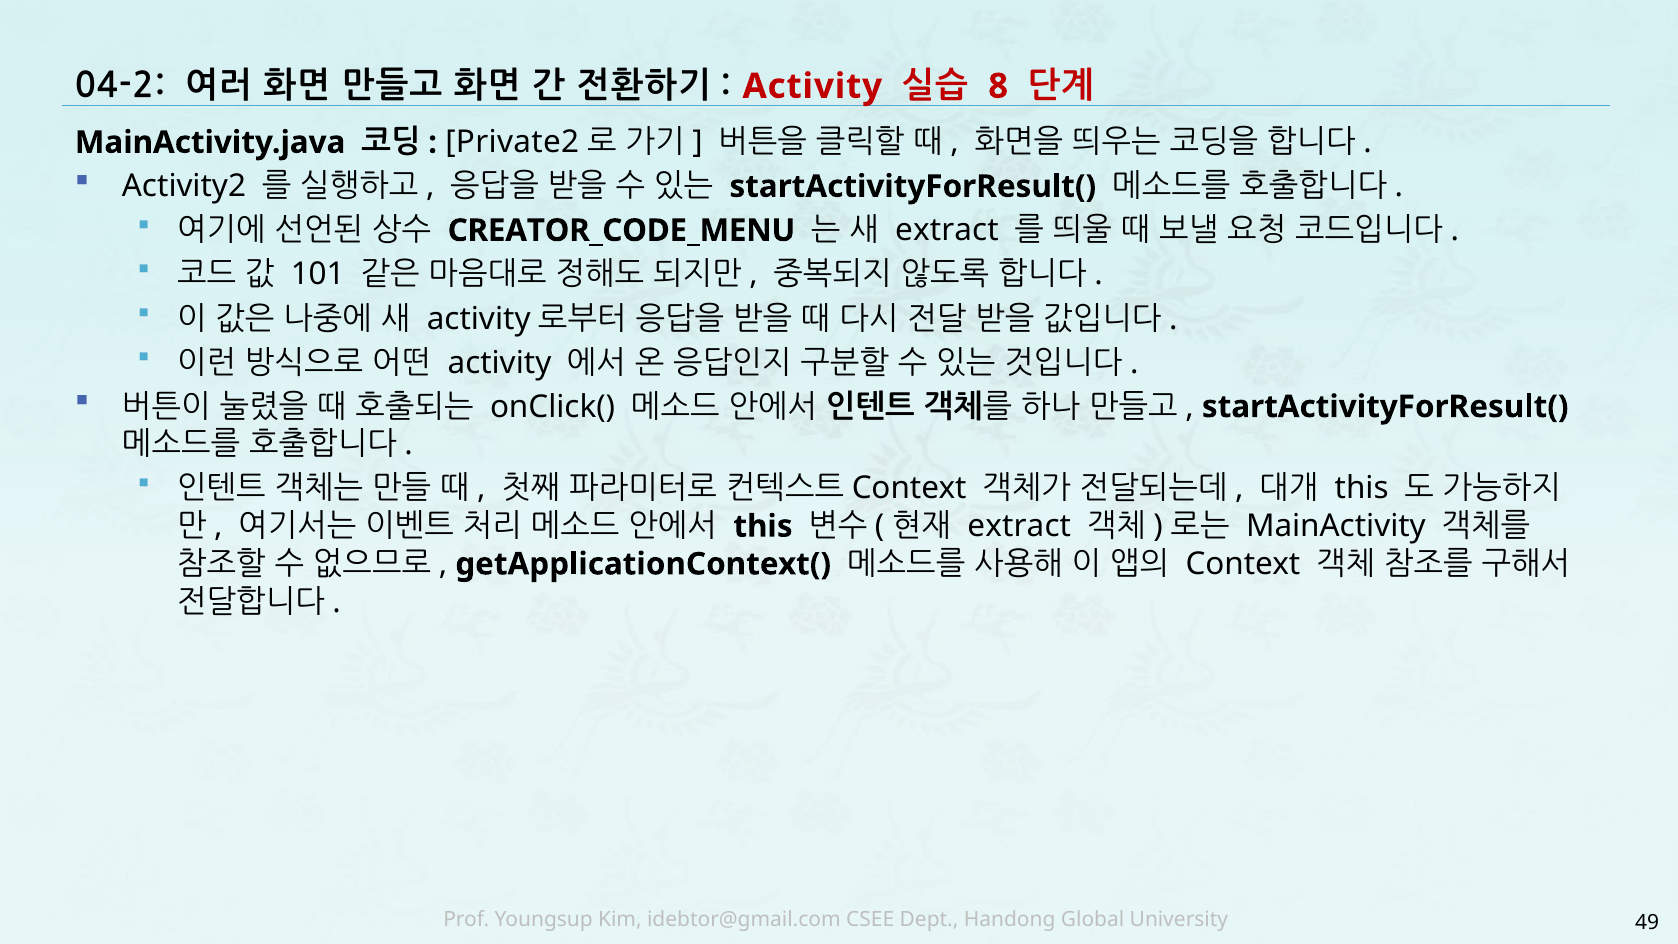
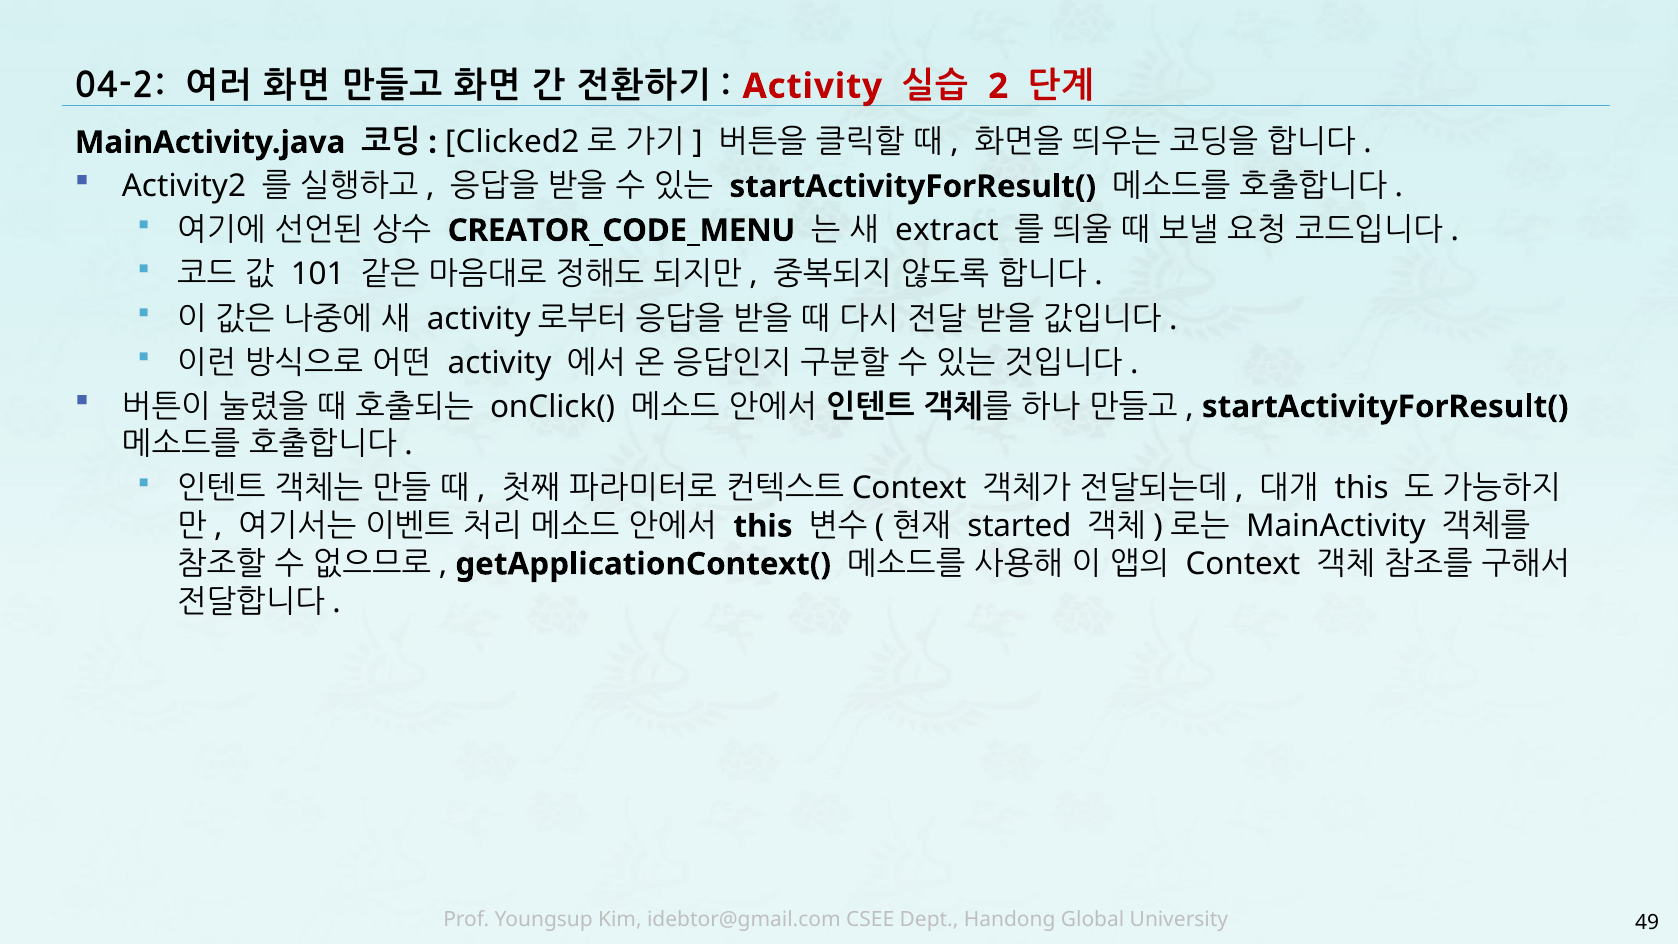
8: 8 -> 2 (998, 86)
Private2: Private2 -> Clicked2 (512, 142)
extract: extract -> started (1019, 526)
